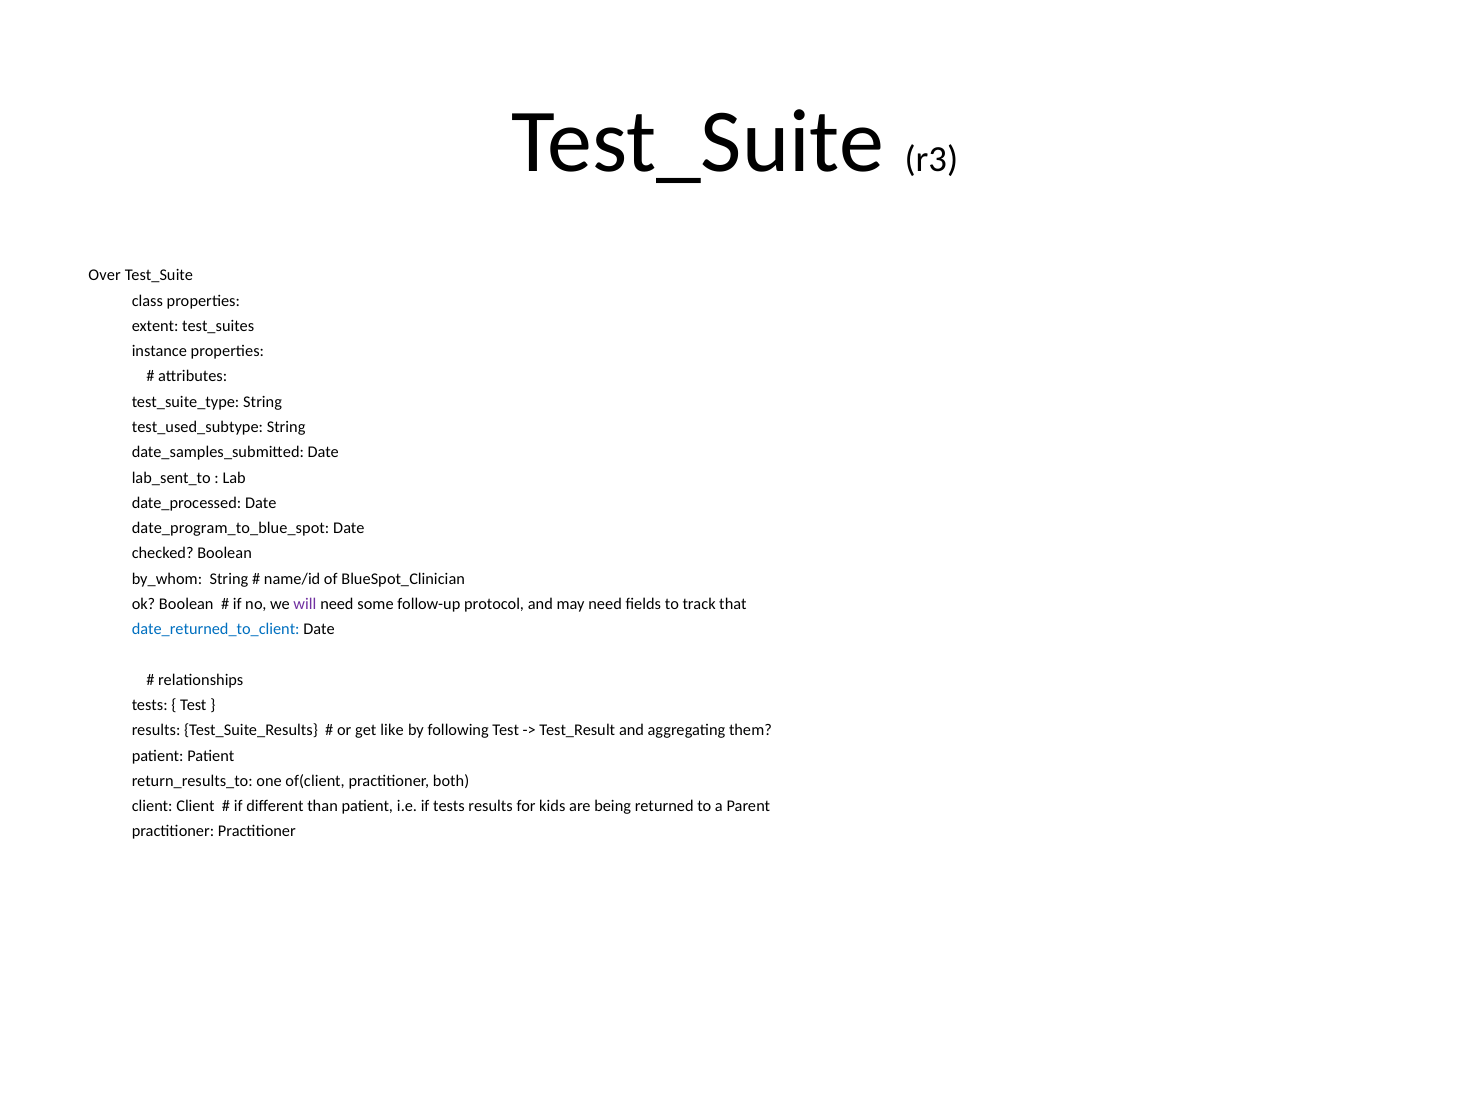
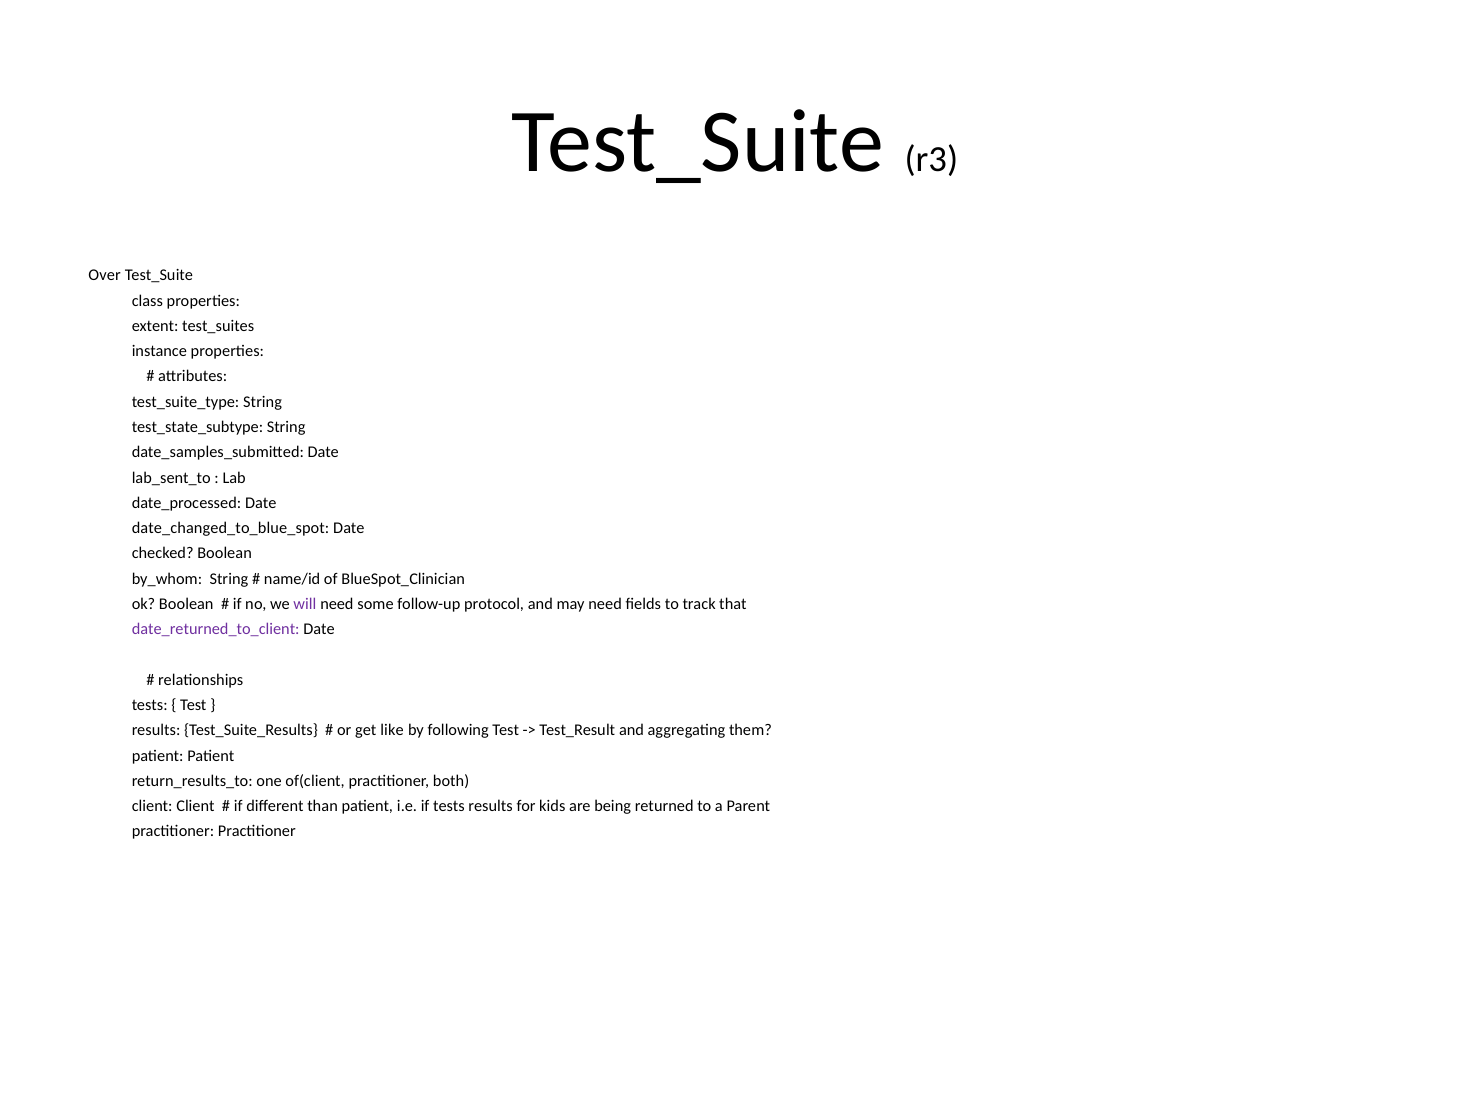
test_used_subtype: test_used_subtype -> test_state_subtype (197, 427)
date_program_to_blue_spot: date_program_to_blue_spot -> date_changed_to_blue_spot (231, 528)
date_returned_to_client colour: blue -> purple (216, 630)
